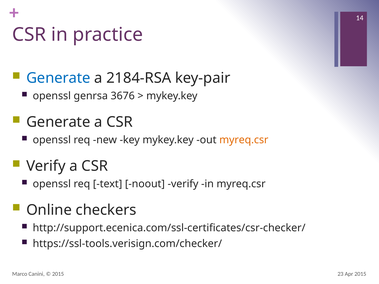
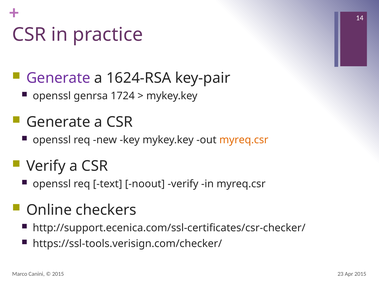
Generate colour: blue -> purple (58, 78)
2184-RSA: 2184-RSA -> 1624-RSA (139, 78)
3676: 3676 -> 1724 (123, 96)
